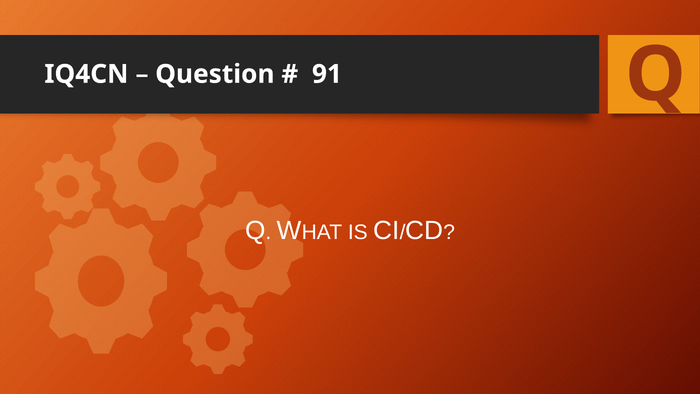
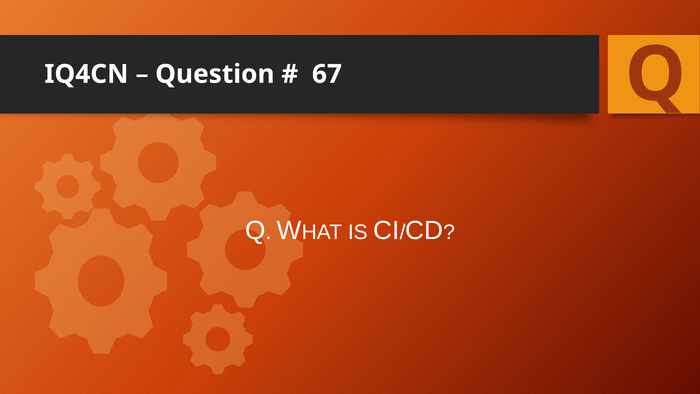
91: 91 -> 67 (327, 74)
